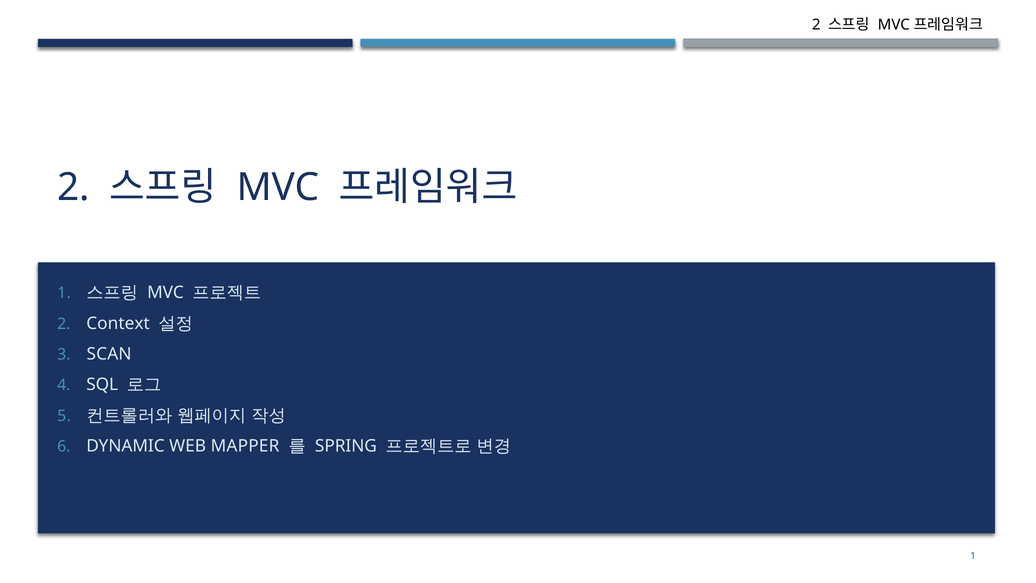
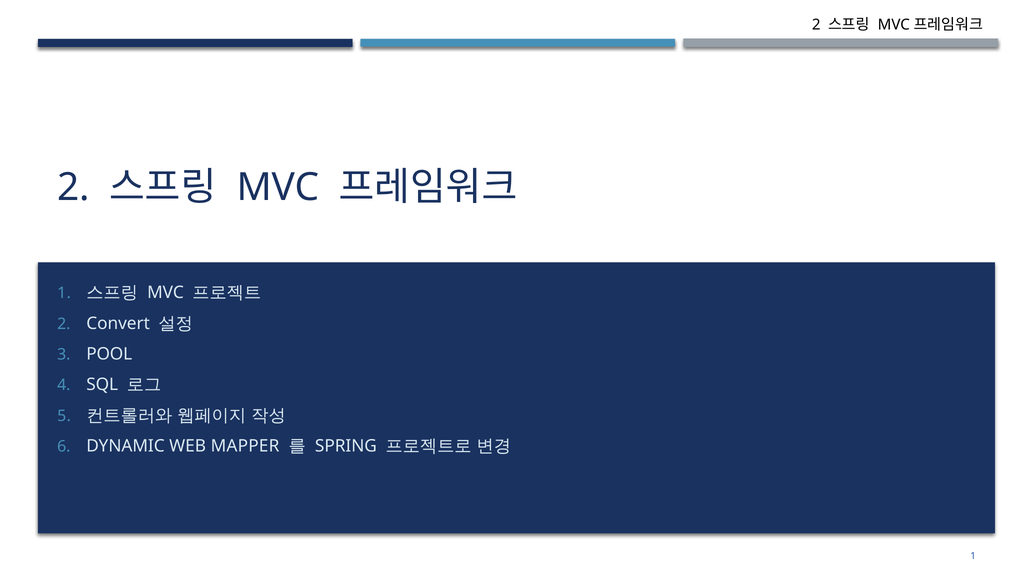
Context: Context -> Convert (118, 323)
SCAN: SCAN -> POOL (109, 354)
